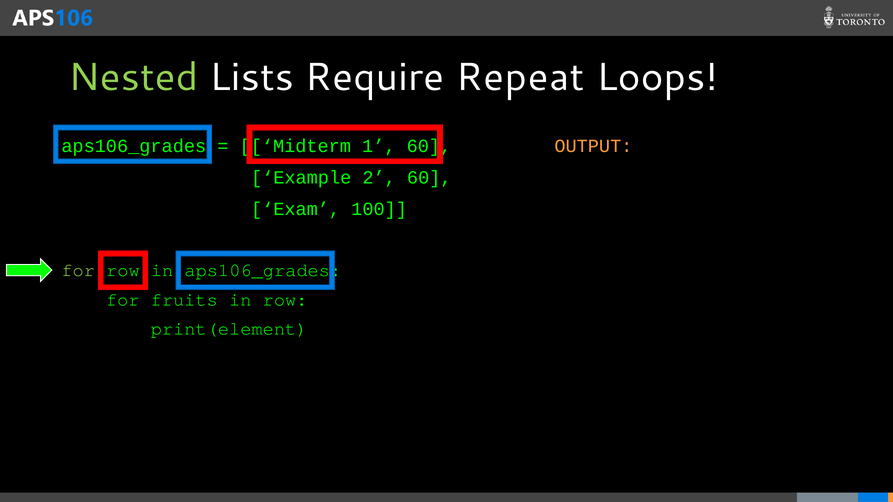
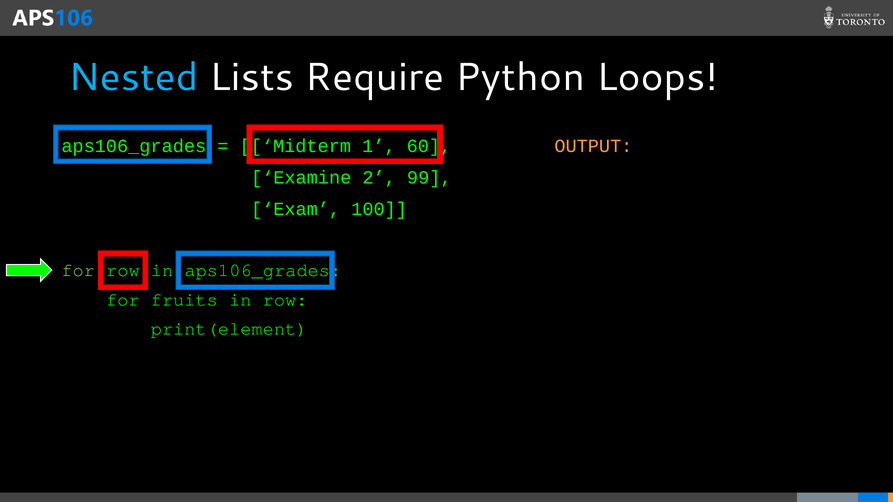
Nested colour: light green -> light blue (133, 77)
Repeat: Repeat -> Python (520, 77)
Example: Example -> Examine (301, 178)
2 60: 60 -> 99 (429, 178)
